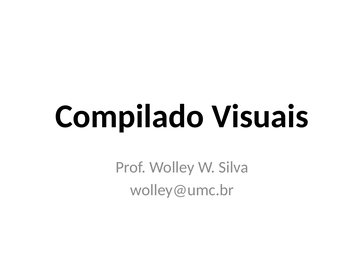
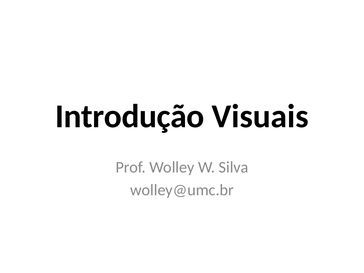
Compilado: Compilado -> Introdução (130, 116)
